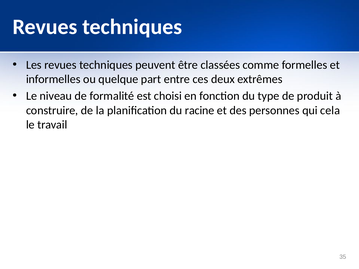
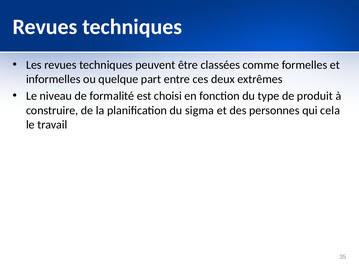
racine: racine -> sigma (200, 110)
